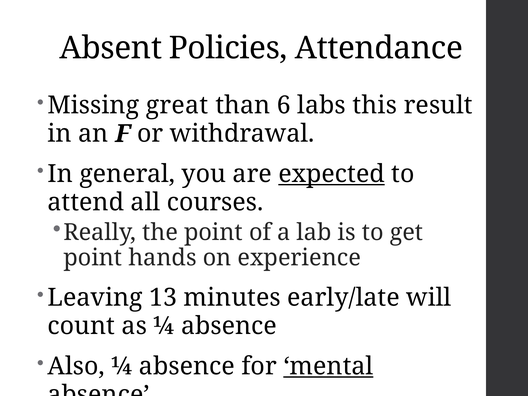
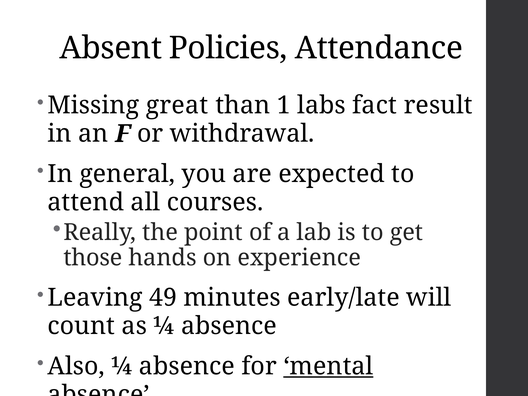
6: 6 -> 1 (284, 105)
this: this -> fact (375, 105)
expected underline: present -> none (332, 174)
point: point -> those (93, 258)
13: 13 -> 49 (163, 298)
